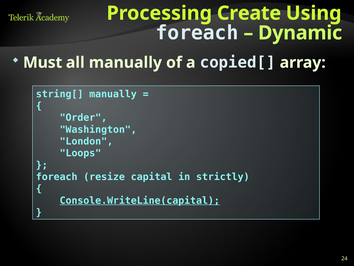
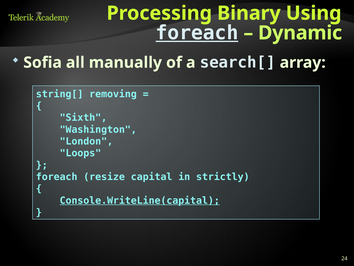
Create: Create -> Binary (249, 13)
foreach underline: none -> present (197, 33)
Must: Must -> Sofia (43, 62)
copied[: copied[ -> search[ (238, 62)
string[ manually: manually -> removing (113, 94)
Order: Order -> Sixth (83, 117)
